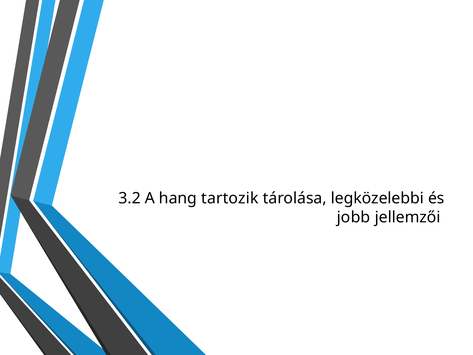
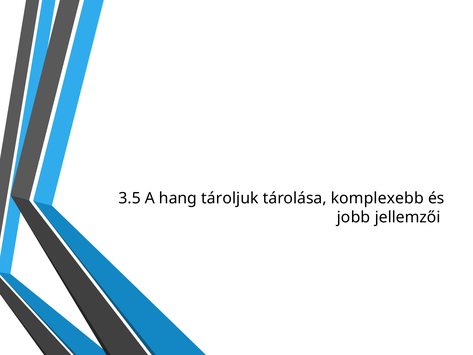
3.2: 3.2 -> 3.5 (130, 198)
tartozik: tartozik -> tároljuk (230, 198)
legközelebbi: legközelebbi -> komplexebb (377, 198)
